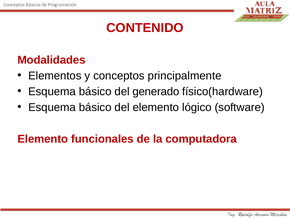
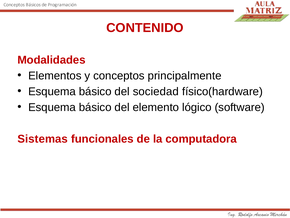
generado: generado -> sociedad (156, 91)
Elemento: Elemento -> Sistemas (43, 139)
